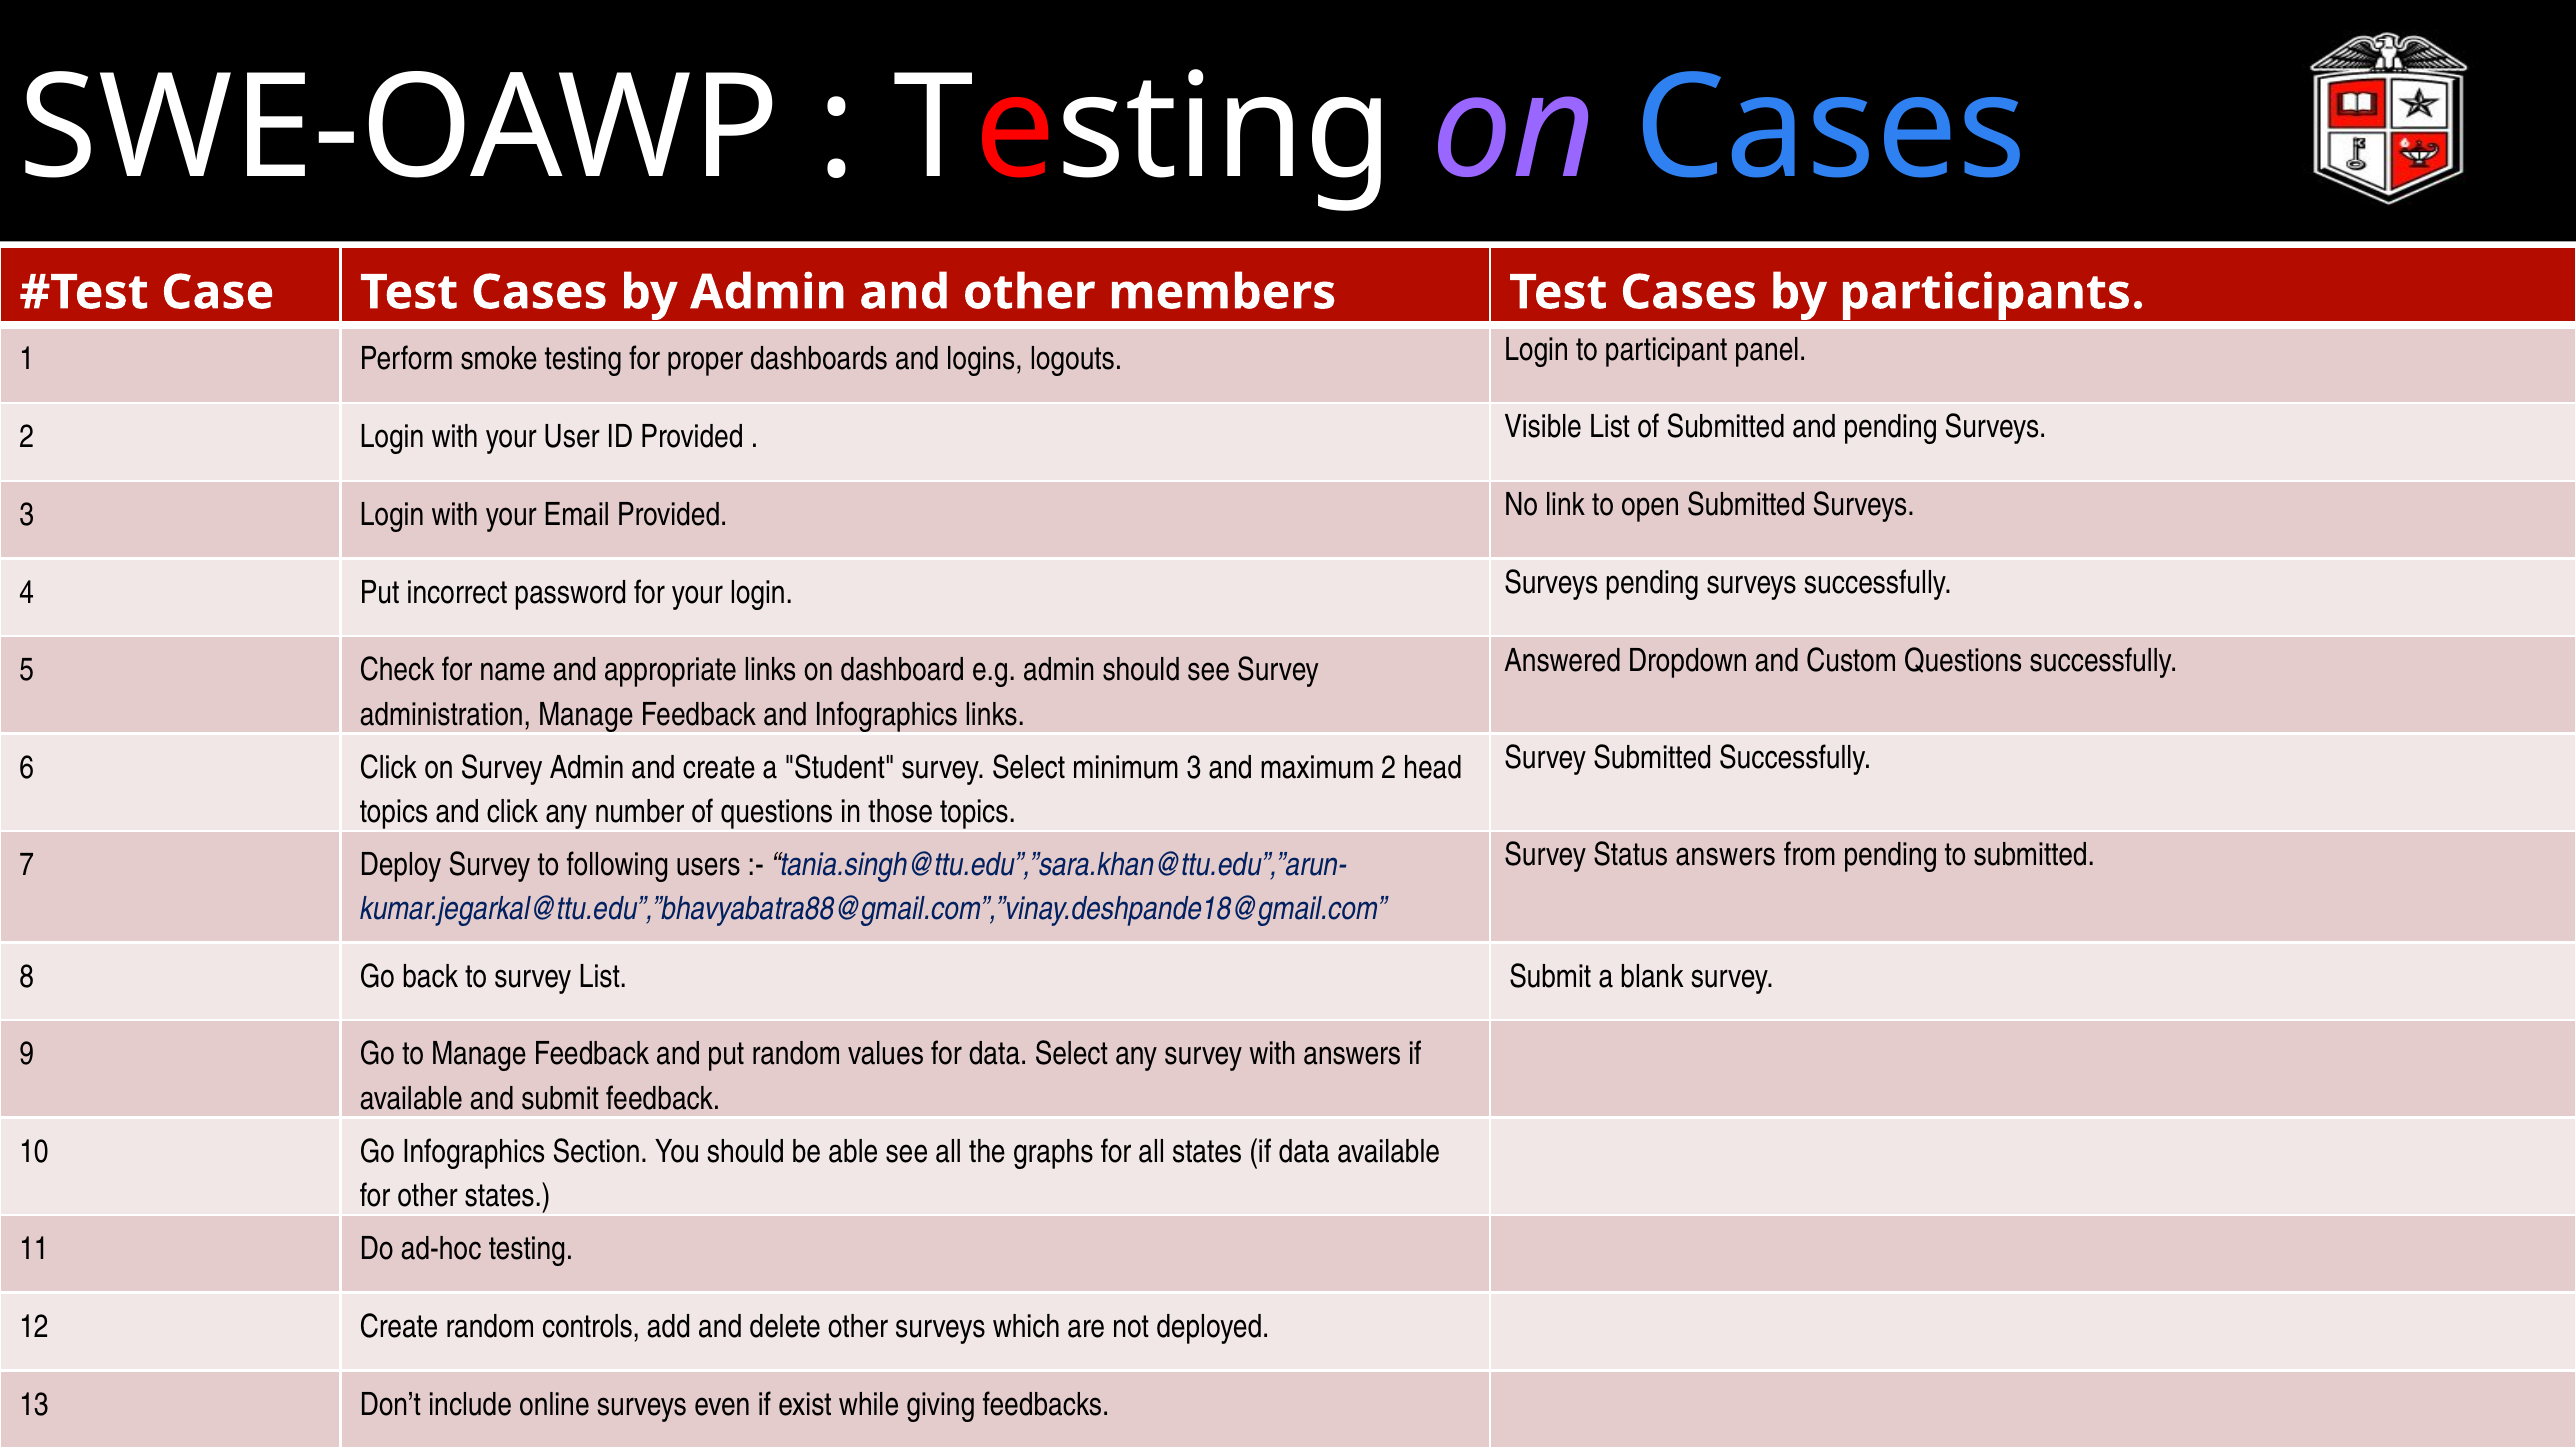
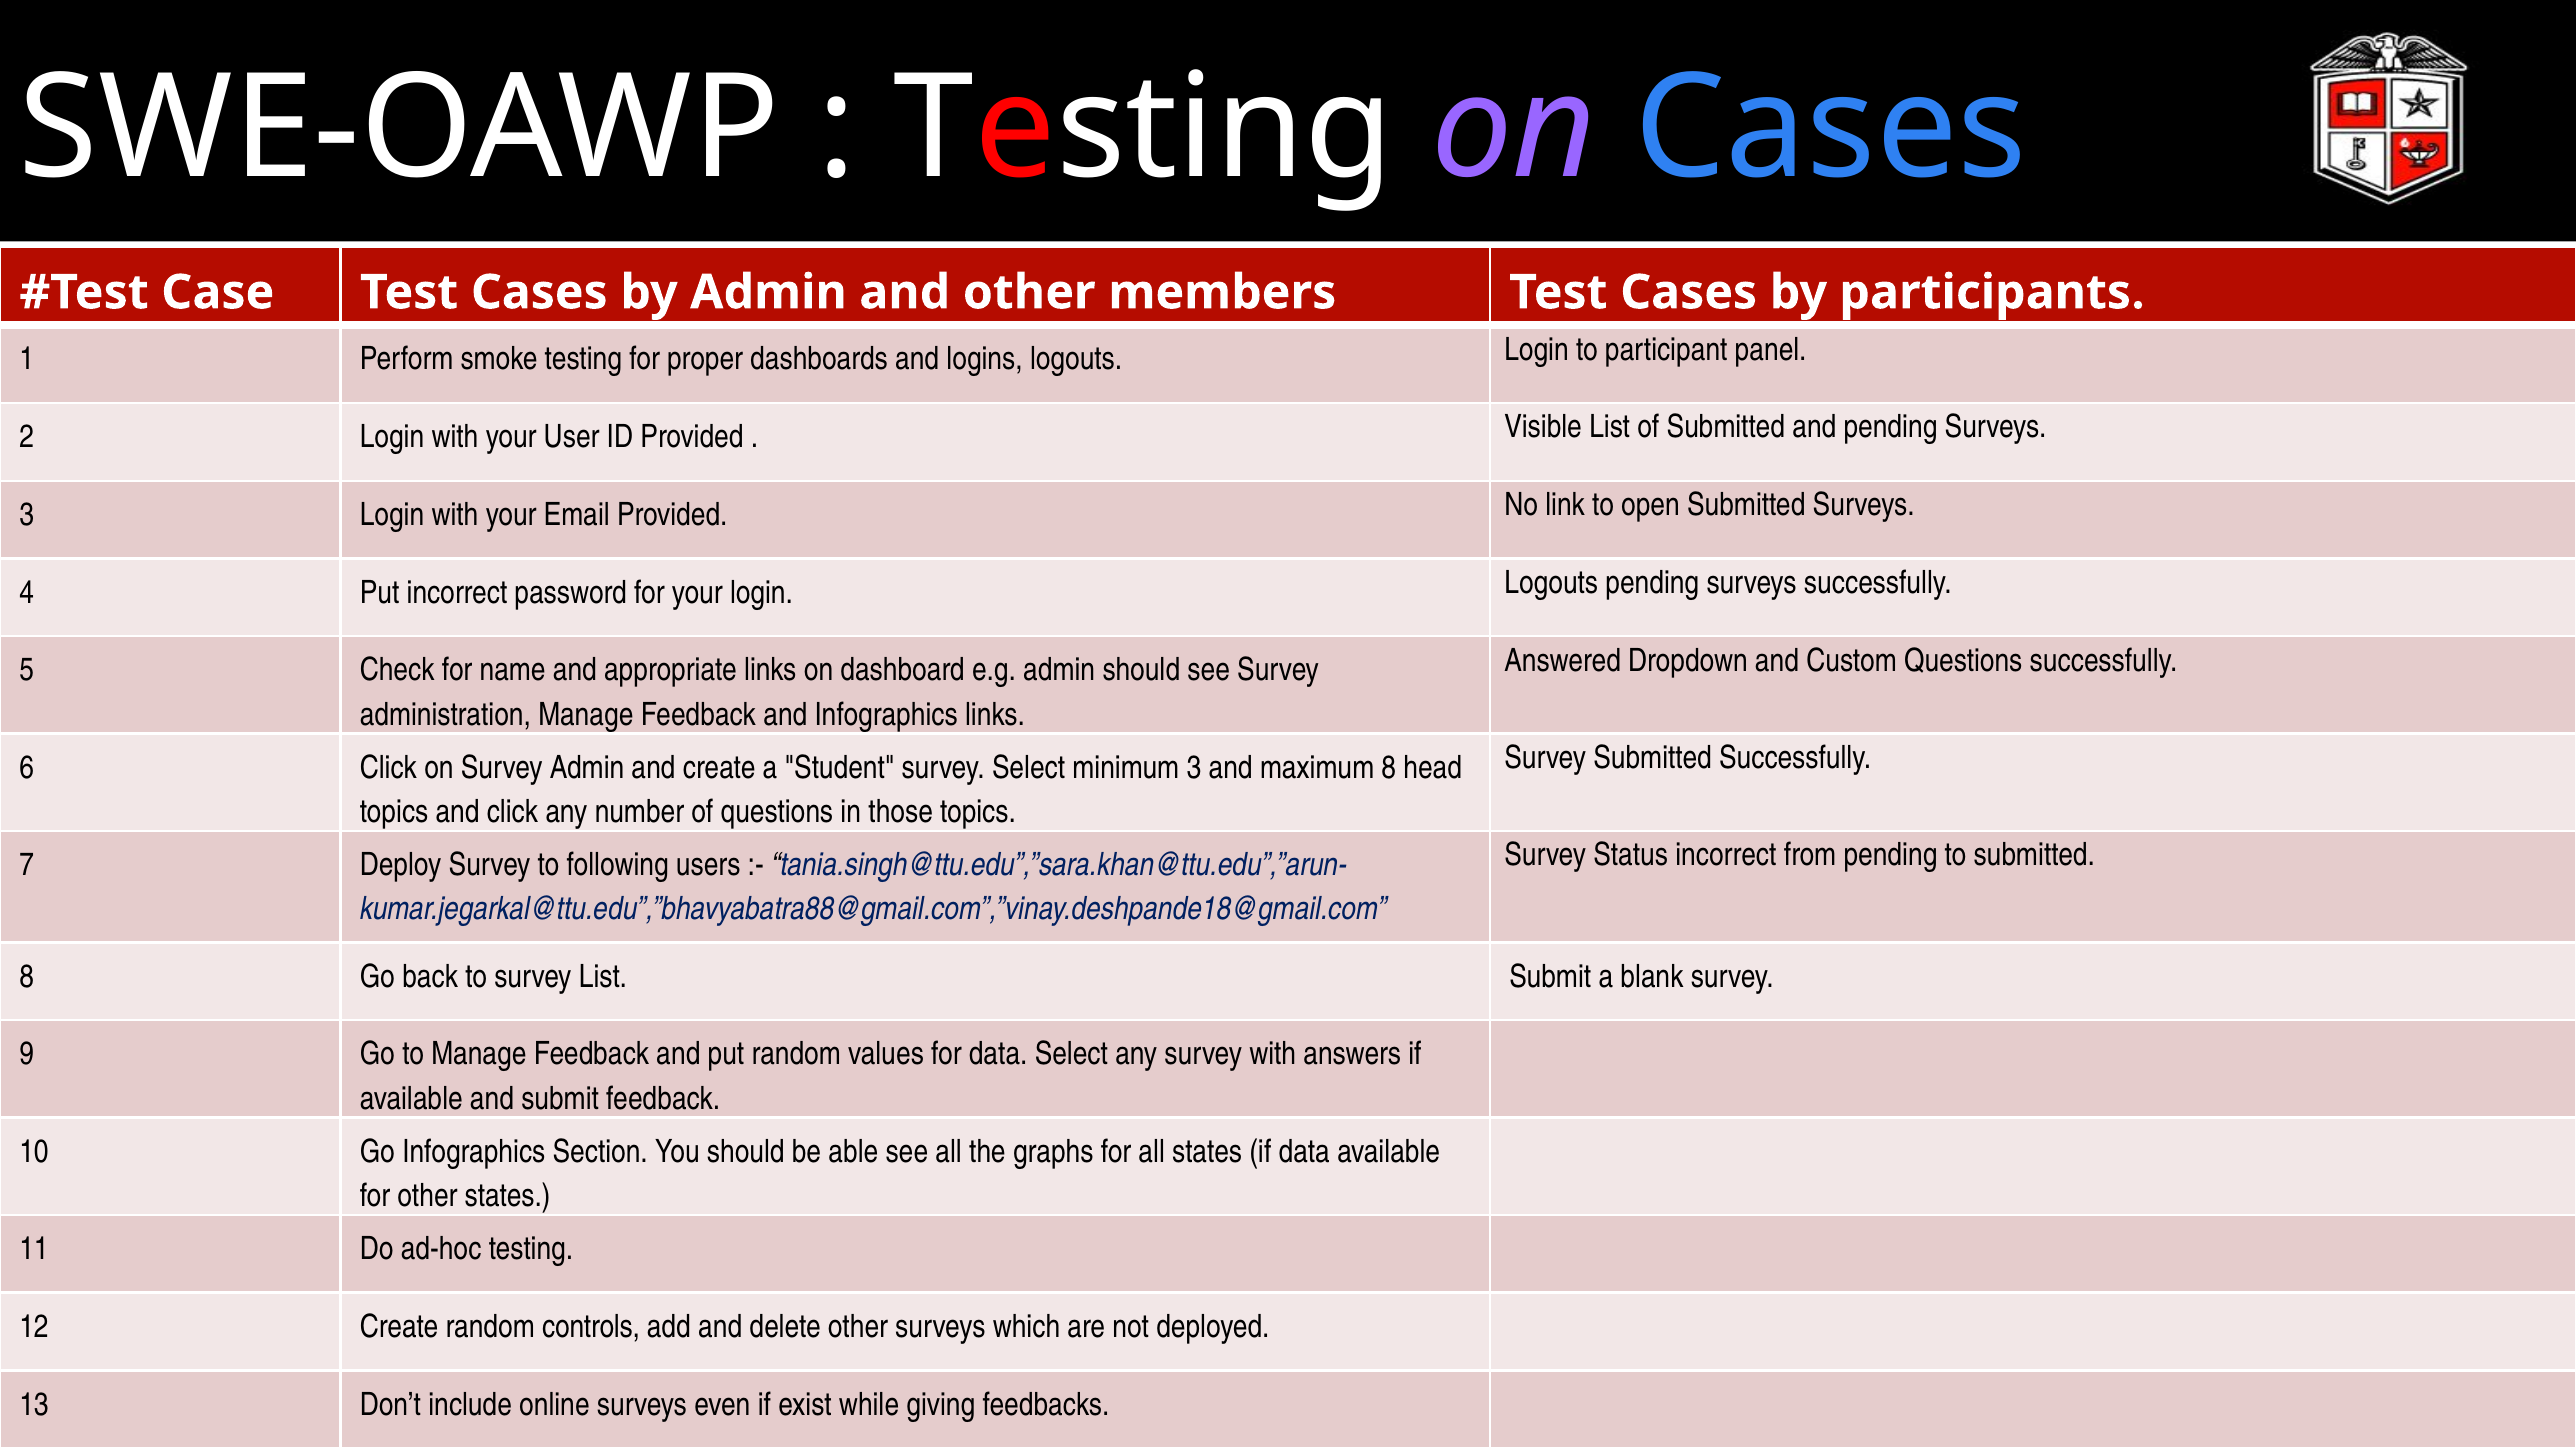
login Surveys: Surveys -> Logouts (1551, 583)
maximum 2: 2 -> 8 (1389, 768)
Status answers: answers -> incorrect (1726, 855)
